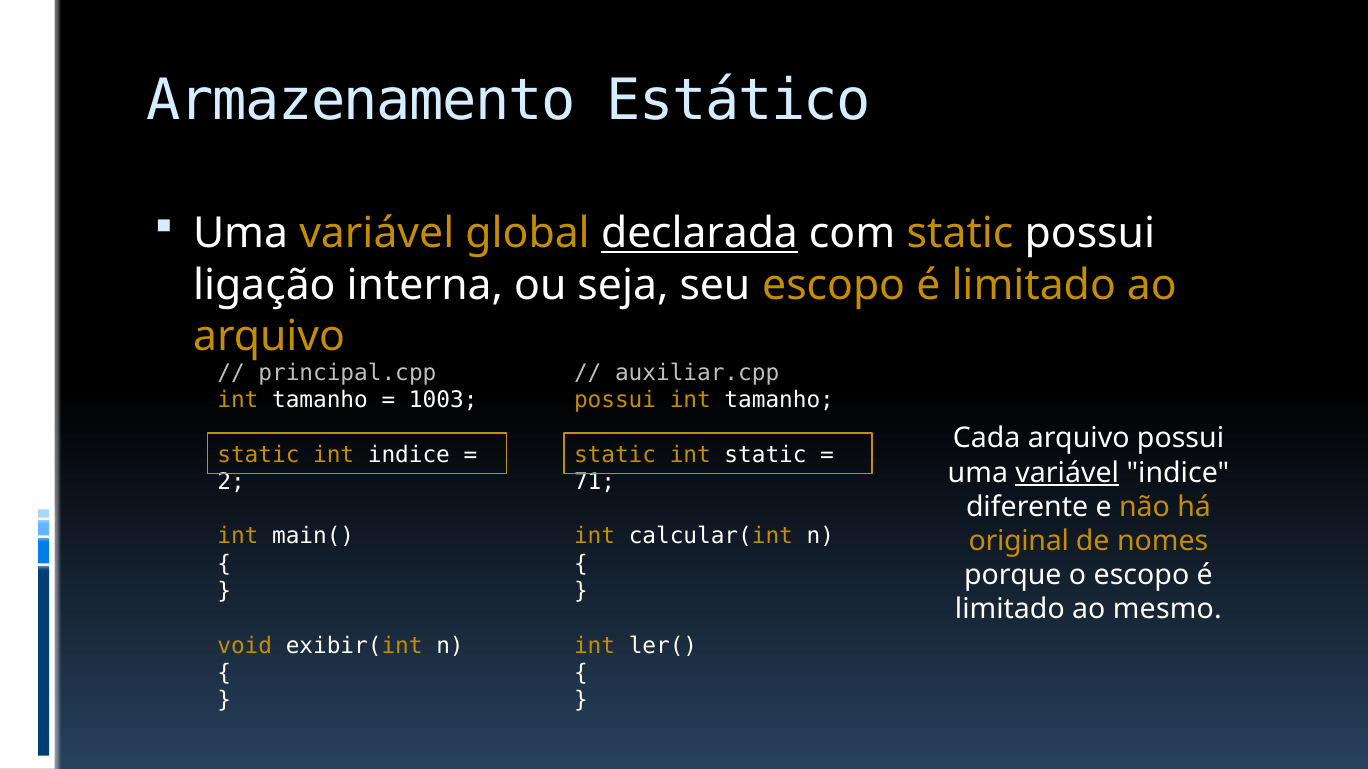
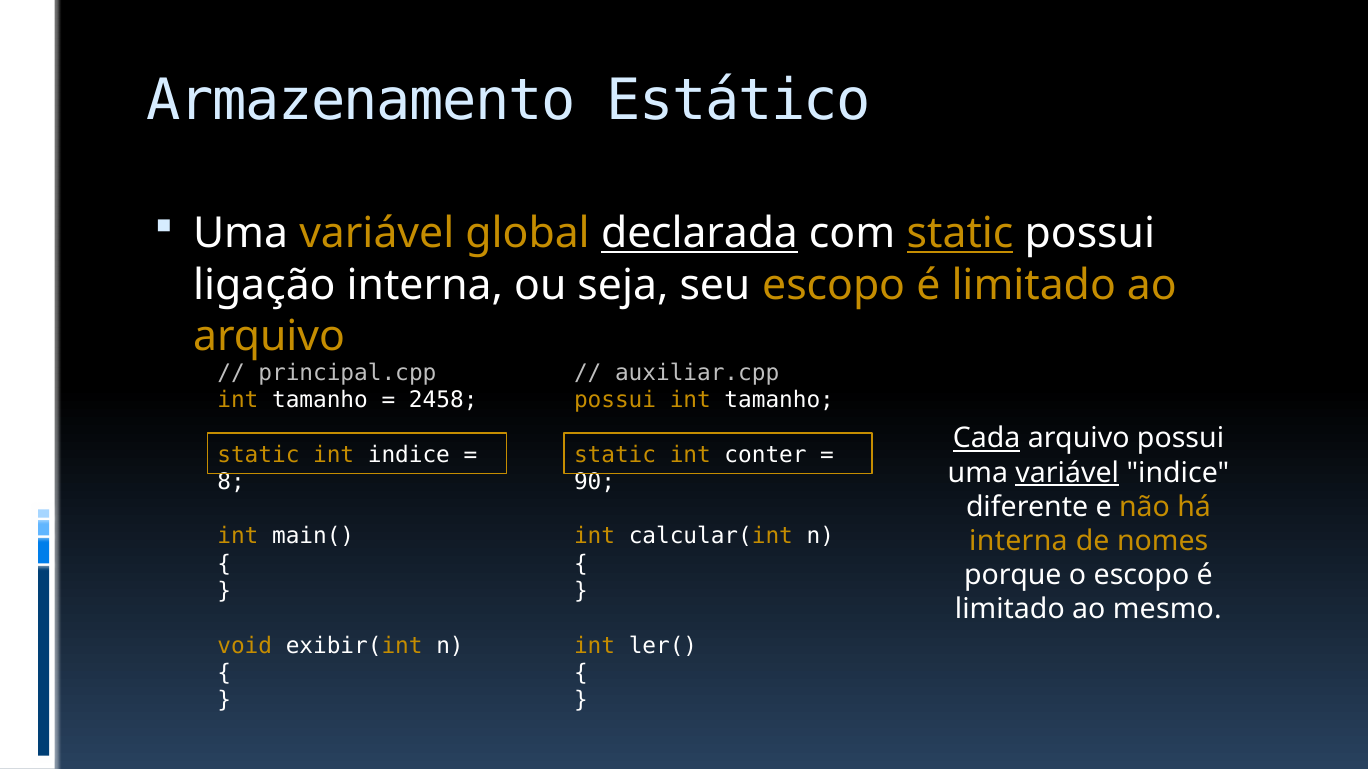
static underline: none -> present (960, 234)
1003: 1003 -> 2458 (443, 400)
Cada underline: none -> present (987, 439)
int static: static -> conter (766, 455)
2: 2 -> 8 (231, 482)
71: 71 -> 90 (595, 482)
original: original -> interna (1018, 541)
